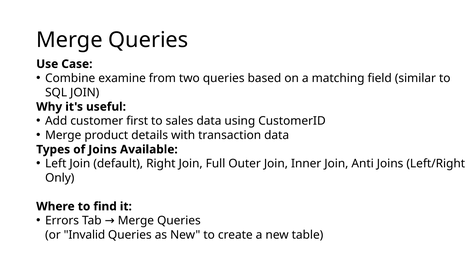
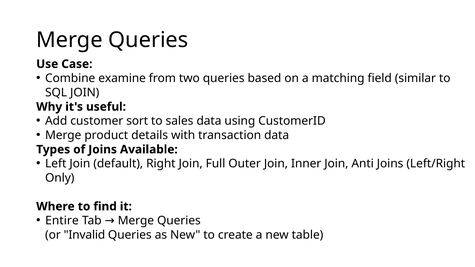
first: first -> sort (137, 121)
Errors: Errors -> Entire (62, 221)
